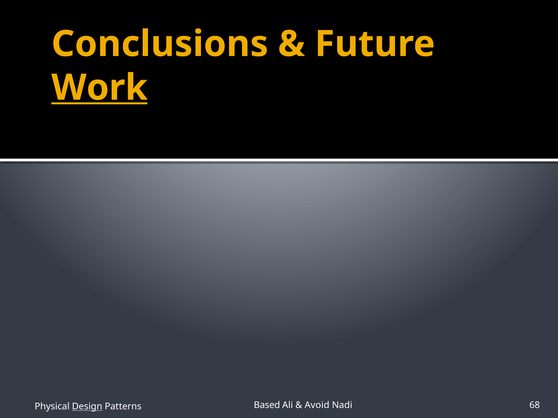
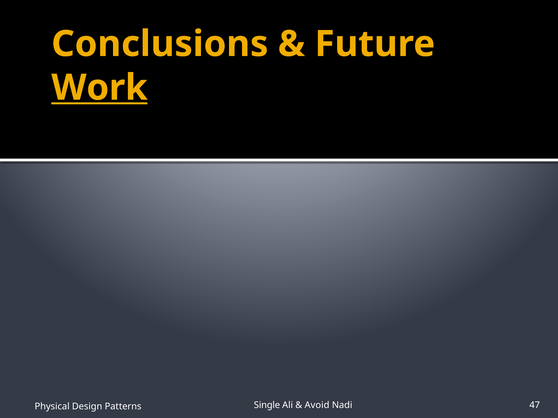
Based: Based -> Single (267, 406)
68: 68 -> 47 (535, 406)
Design underline: present -> none (87, 407)
